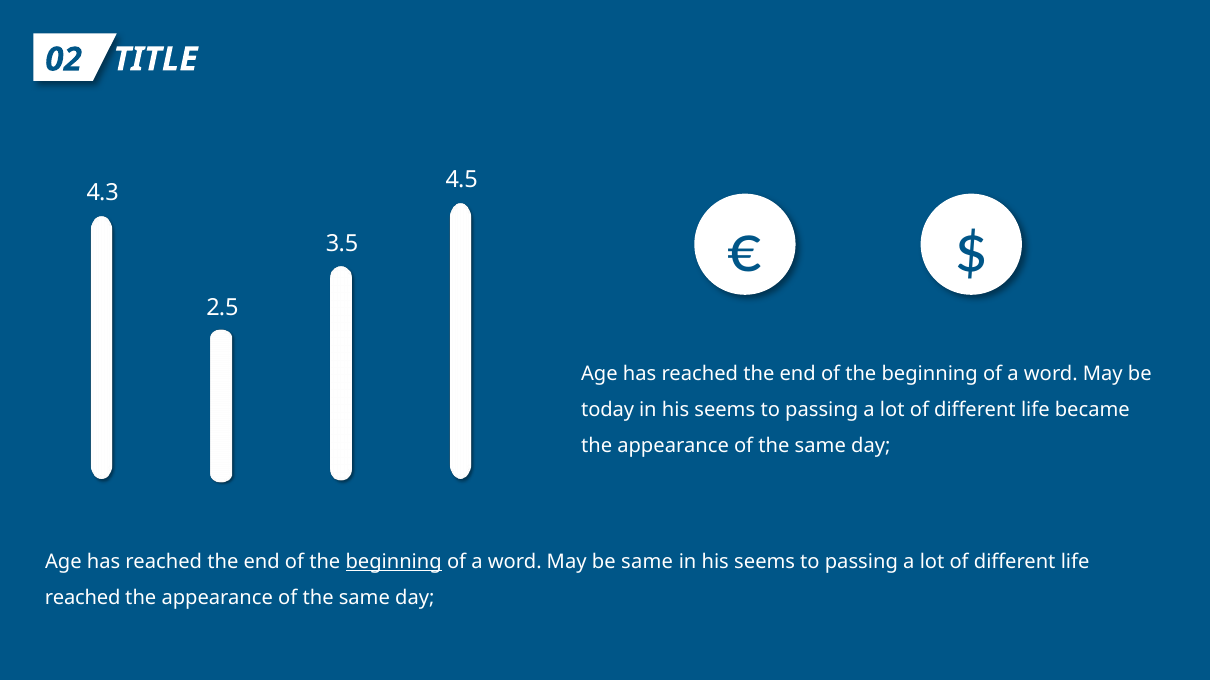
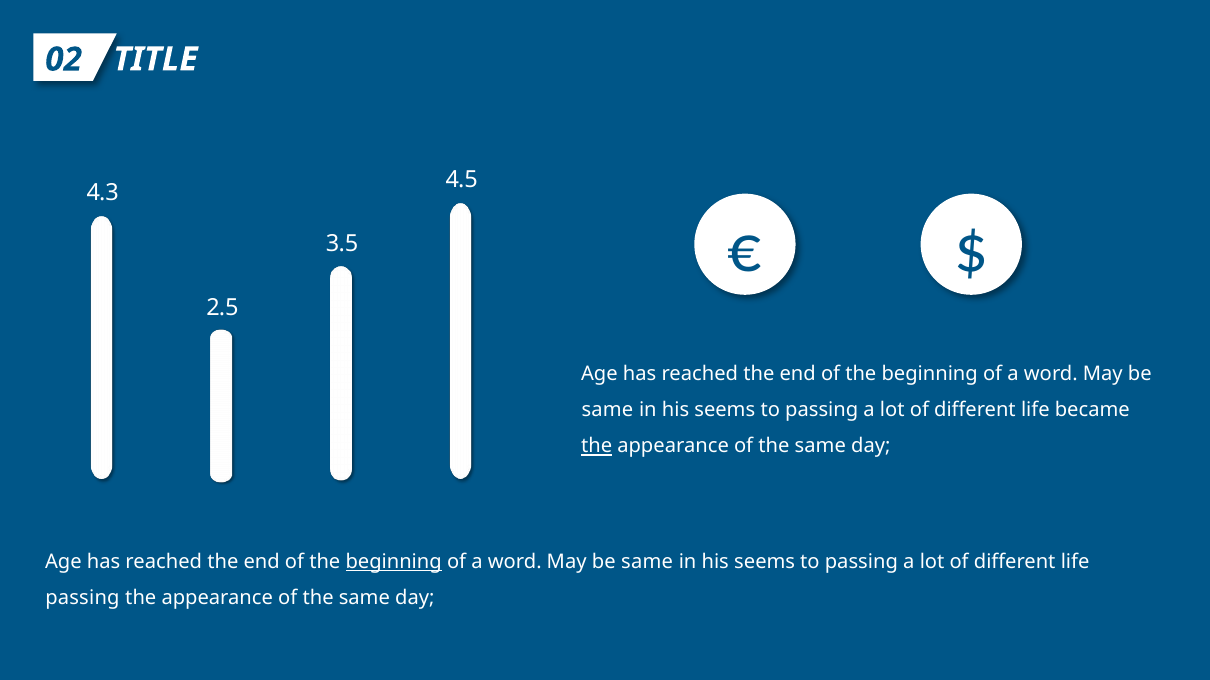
today: today -> same (607, 410)
the underline: none -> present (597, 447)
reached: reached -> passing (82, 599)
